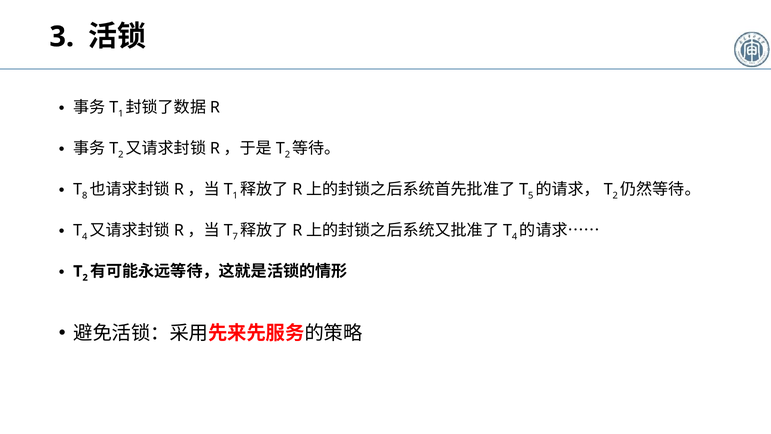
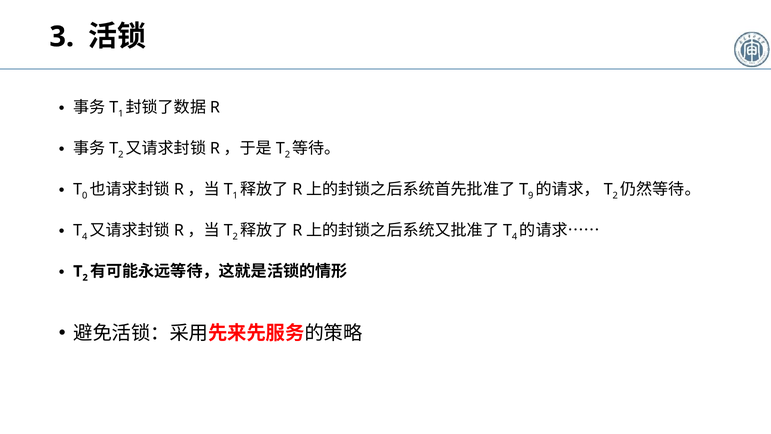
8: 8 -> 0 (85, 195)
5: 5 -> 9 (531, 195)
7: 7 -> 2 (235, 236)
